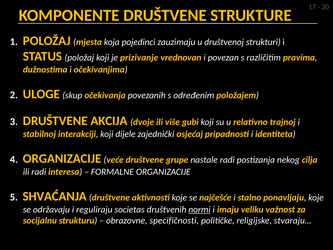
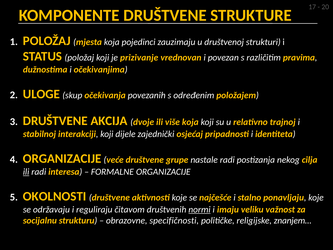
više gubi: gubi -> koja (190, 122)
ili underline: none -> present (26, 172)
SHVAĆANJA: SHVAĆANJA -> OKOLNOSTI (55, 196)
societas: societas -> čitavom (130, 209)
stvaraju…: stvaraju… -> znanjem… (293, 220)
